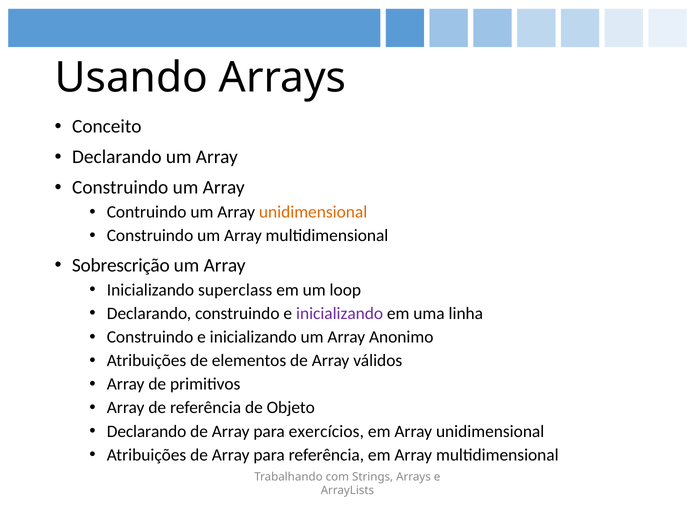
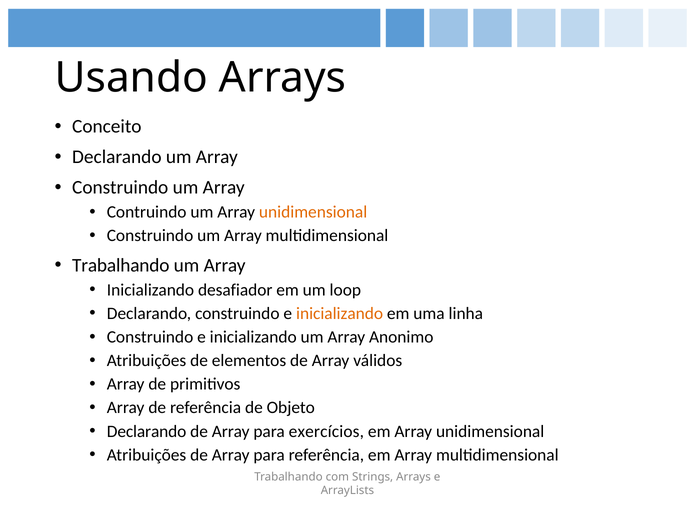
Sobrescrição: Sobrescrição -> Trabalhando (121, 265)
superclass: superclass -> desafiador (235, 290)
inicializando colour: purple -> orange (340, 314)
